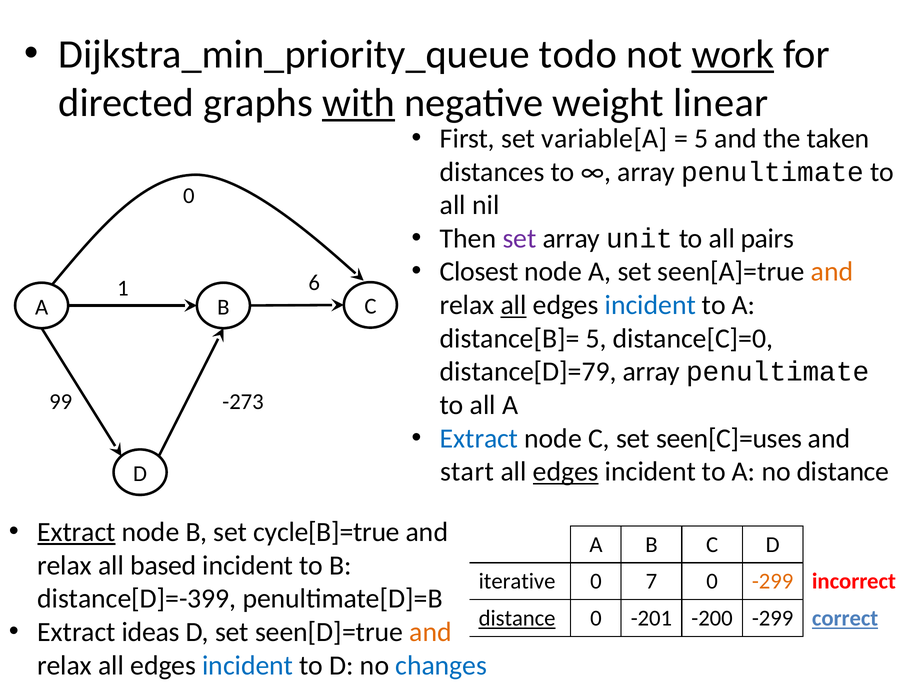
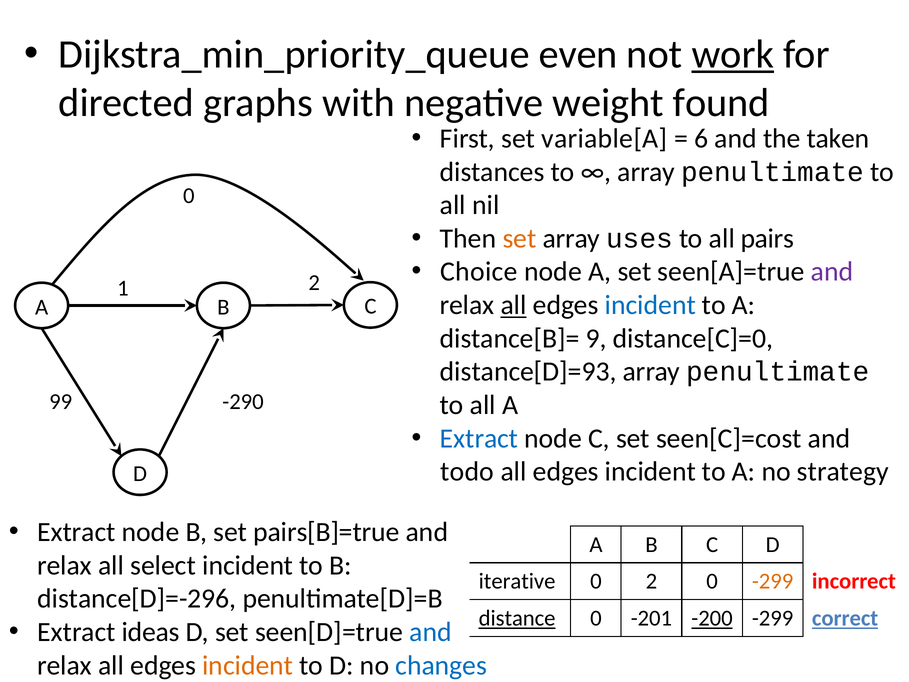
todo: todo -> even (578, 54)
with underline: present -> none (359, 103)
linear: linear -> found (721, 103)
5: 5 -> 6 (701, 138)
set colour: purple -> orange (519, 238)
unit: unit -> uses (640, 238)
Closest: Closest -> Choice (479, 272)
and colour: orange -> purple (832, 272)
1 6: 6 -> 2 (314, 283)
distance[B]= 5: 5 -> 9 (596, 338)
distance[D]=79: distance[D]=79 -> distance[D]=93 (528, 372)
-273: -273 -> -290 (243, 401)
seen[C]=uses: seen[C]=uses -> seen[C]=cost (729, 438)
start: start -> todo (467, 472)
edges underline: present -> none (566, 472)
no distance: distance -> strategy (843, 472)
Extract underline: present -> none (76, 532)
cycle[B]=true: cycle[B]=true -> pairs[B]=true (326, 532)
based: based -> select (163, 565)
0 7: 7 -> 2 (651, 581)
distance[D]=-399: distance[D]=-399 -> distance[D]=-296 (137, 599)
-200 underline: none -> present (712, 618)
and colour: orange -> blue (430, 632)
incident colour: blue -> orange (248, 665)
